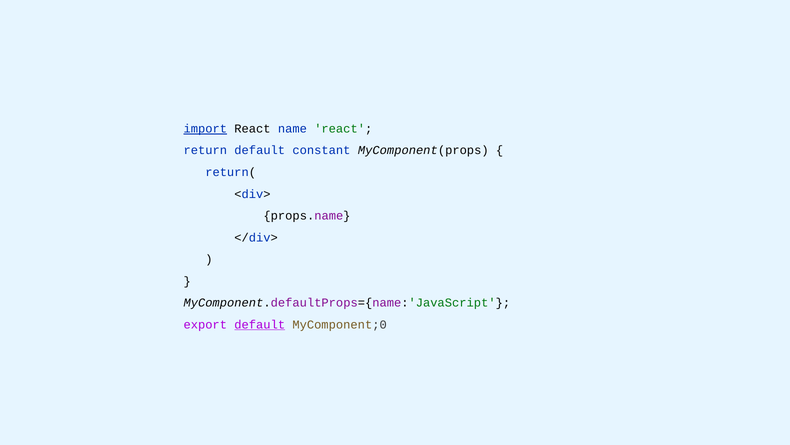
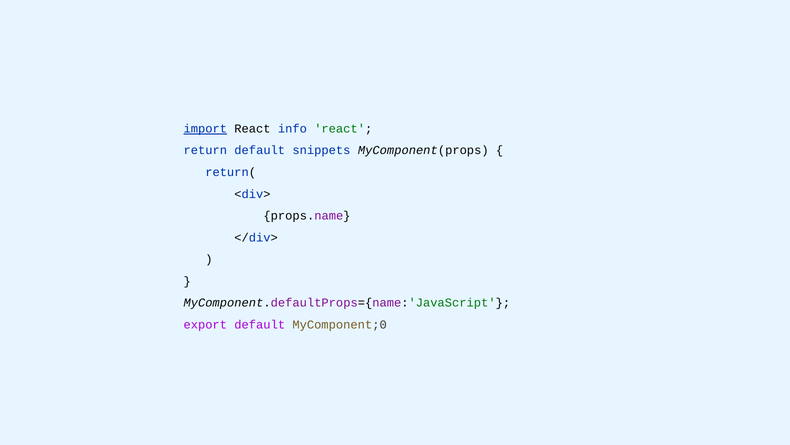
name: name -> info (292, 129)
constant: constant -> snippets (321, 150)
default underline: present -> none (260, 324)
